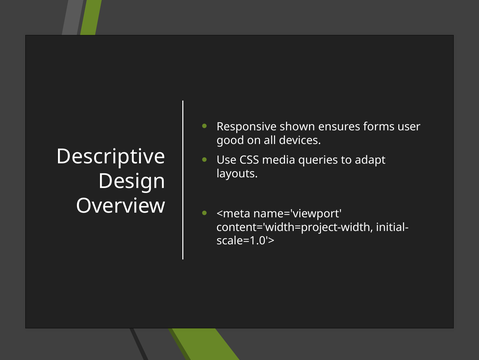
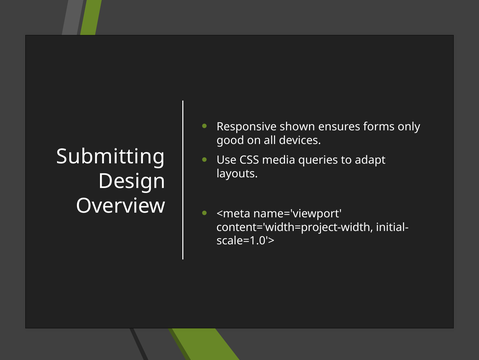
user: user -> only (409, 126)
Descriptive: Descriptive -> Submitting (111, 156)
